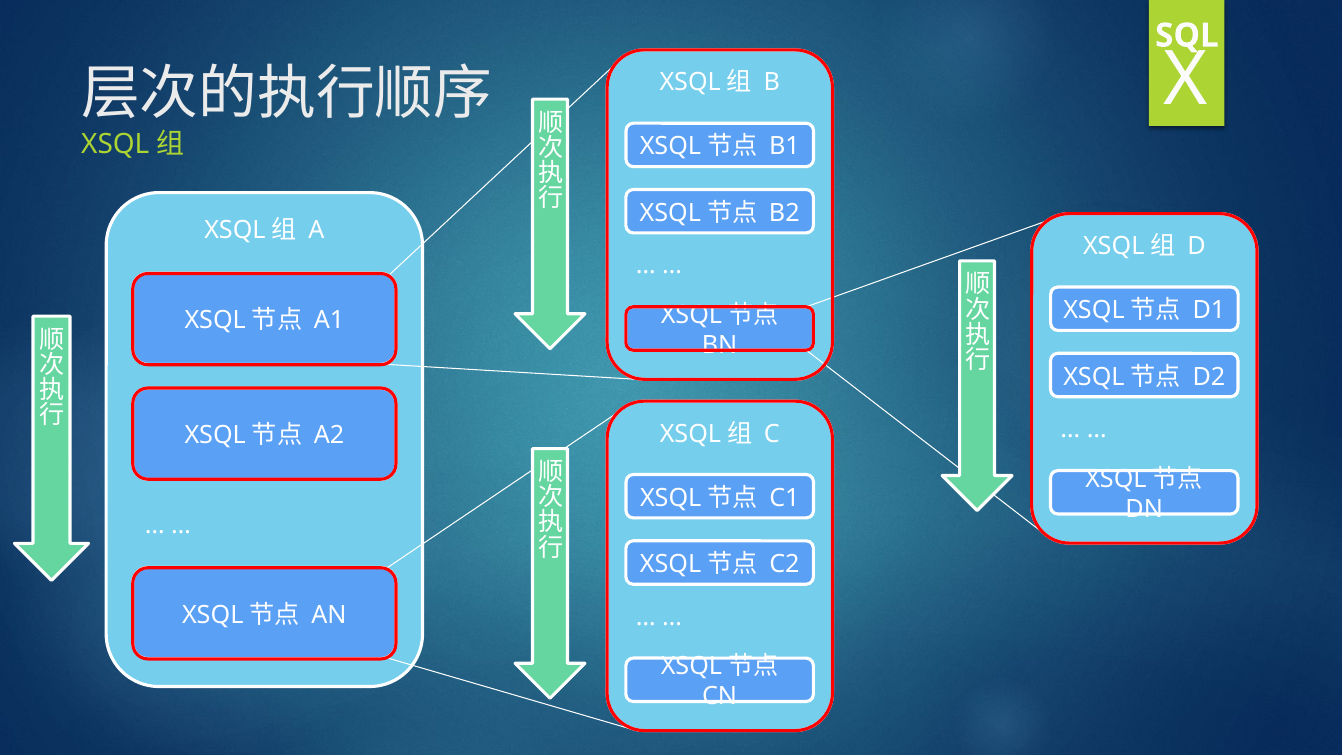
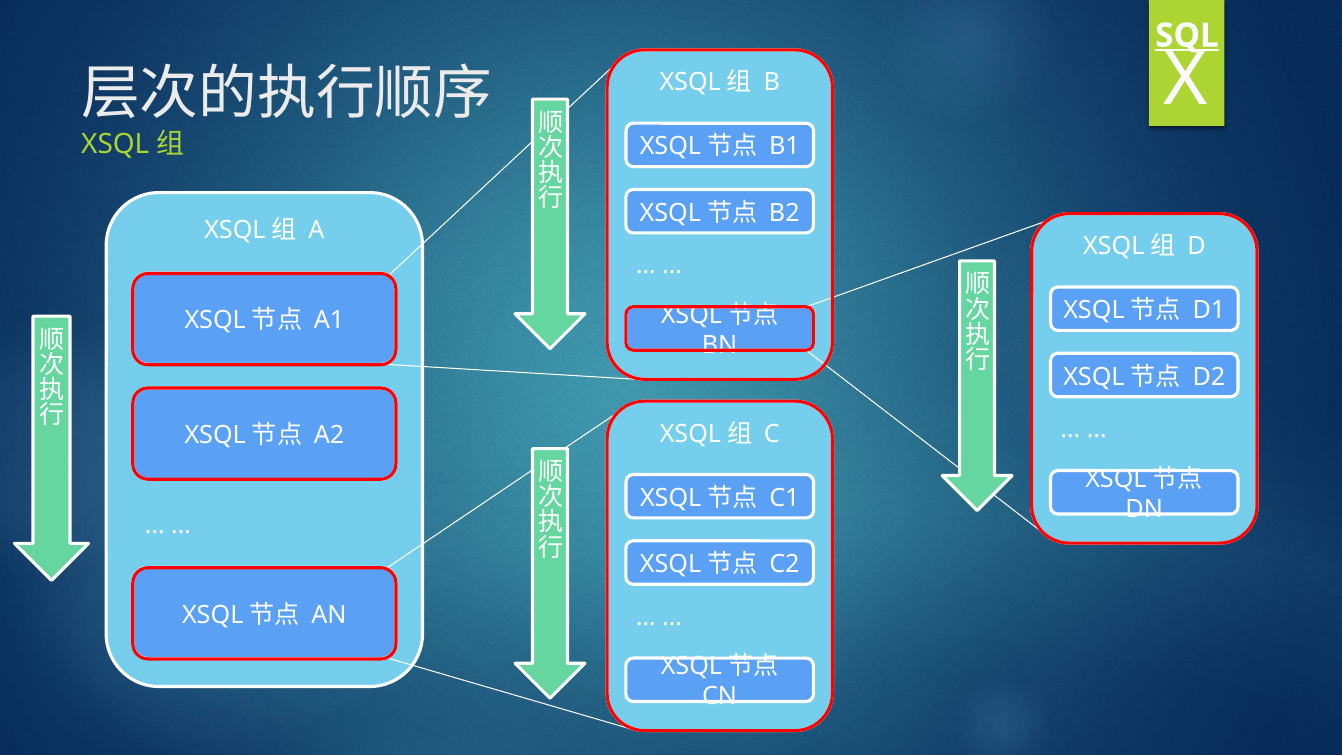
SQL underline: none -> present (1187, 35)
